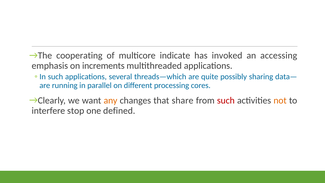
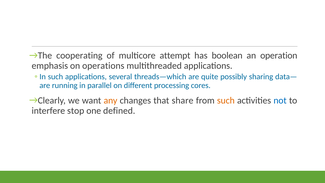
indicate: indicate -> attempt (175, 55)
invoked: invoked -> boolean (227, 55)
accessing: accessing -> operation (279, 55)
increments: increments -> operations (103, 66)
such colour: red -> orange (226, 100)
not colour: orange -> blue (280, 100)
